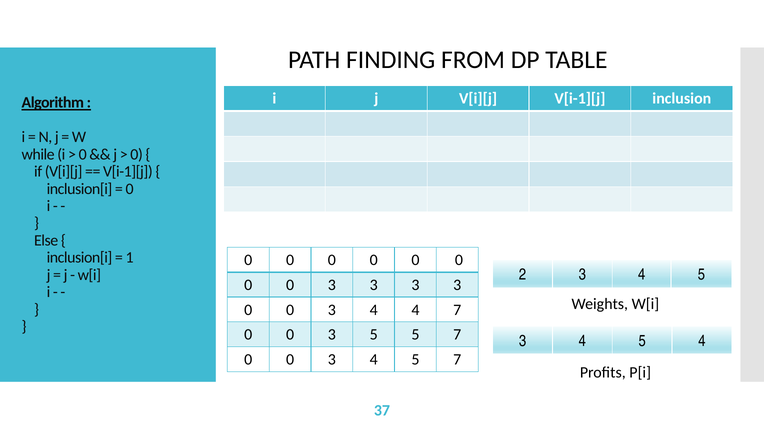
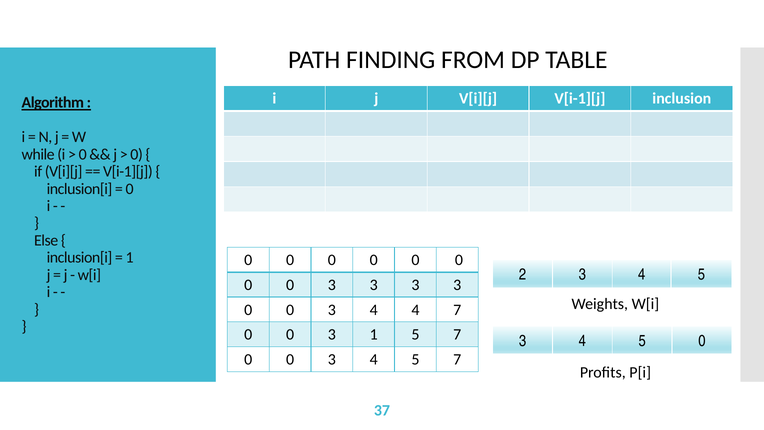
3 5: 5 -> 1 (374, 335)
5 4: 4 -> 0 (702, 341)
